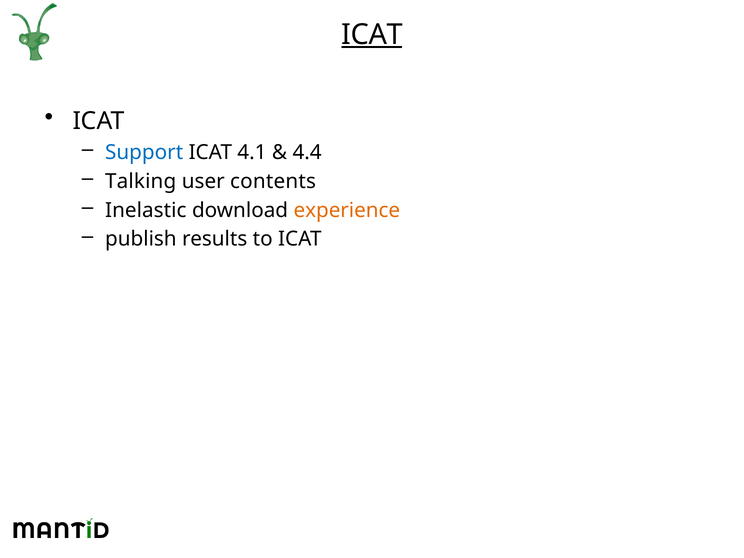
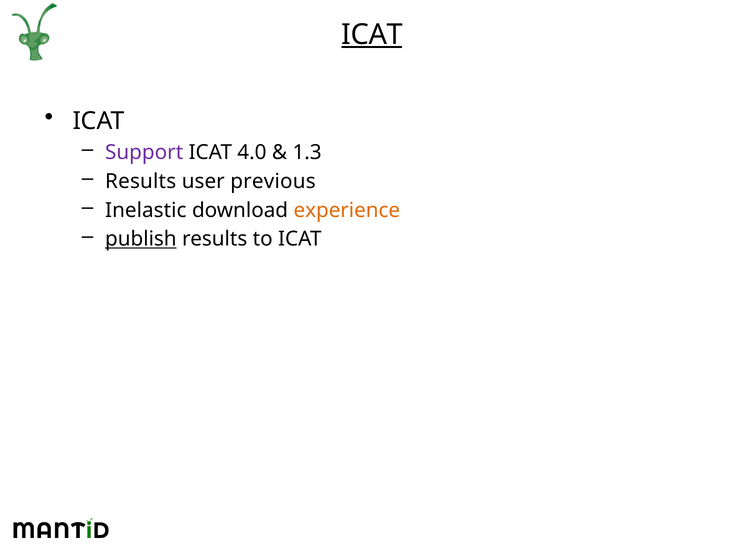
Support colour: blue -> purple (144, 152)
4.1: 4.1 -> 4.0 (252, 152)
4.4: 4.4 -> 1.3 (307, 152)
Talking: Talking -> Results (141, 181)
contents: contents -> previous (273, 181)
publish underline: none -> present (141, 239)
